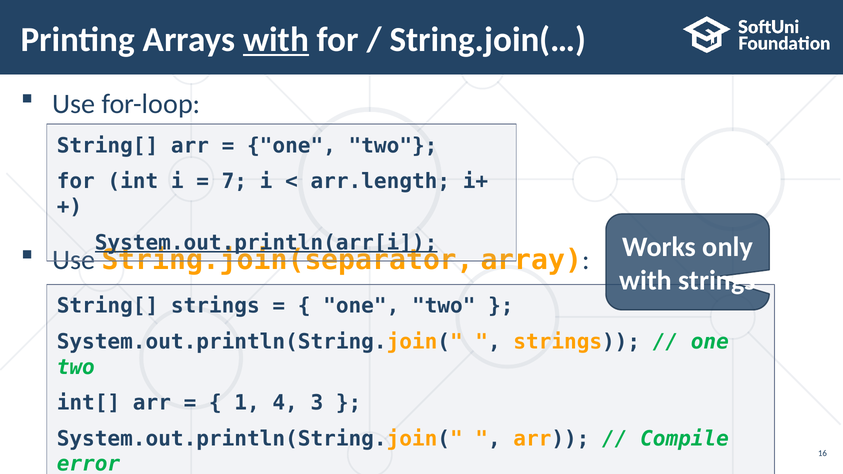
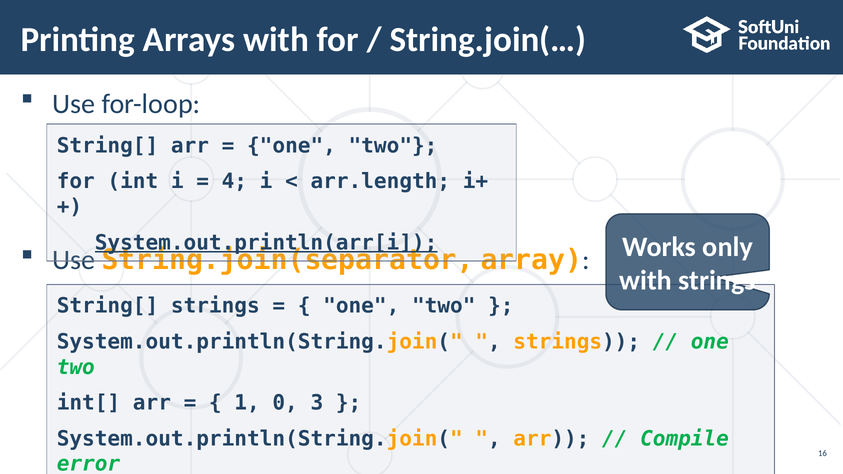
with underline: present -> none (276, 40)
7: 7 -> 4 (234, 182)
4: 4 -> 0 (285, 403)
